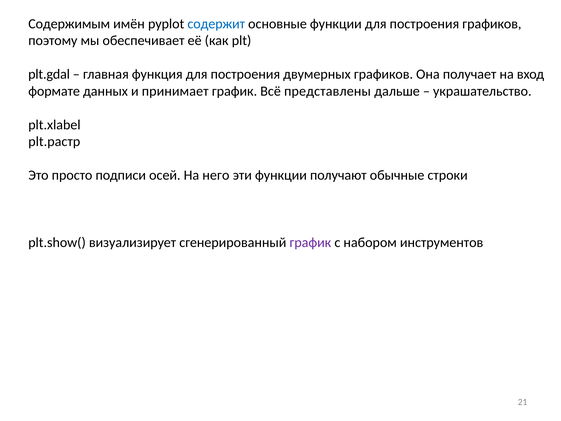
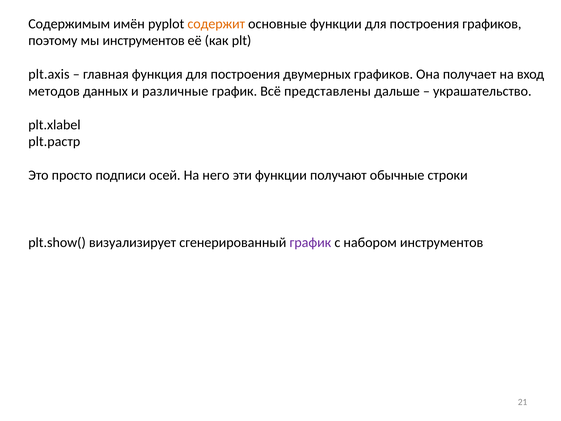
содержит colour: blue -> orange (216, 24)
мы обеспечивает: обеспечивает -> инструментов (144, 41)
plt.gdal: plt.gdal -> plt.axis (49, 74)
формате: формате -> методов (54, 91)
принимает: принимает -> различные (175, 91)
